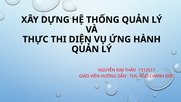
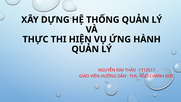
DIỆN: DIỆN -> HIỆN (80, 39)
